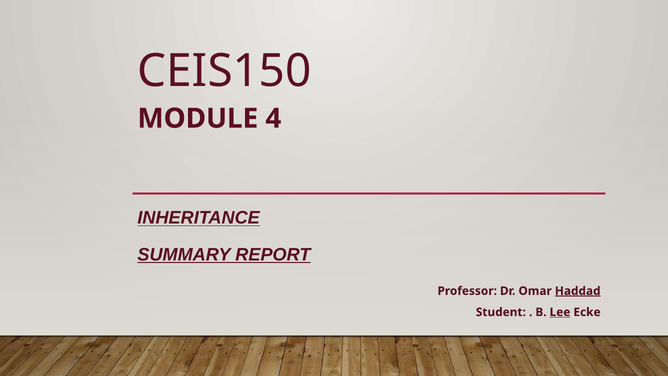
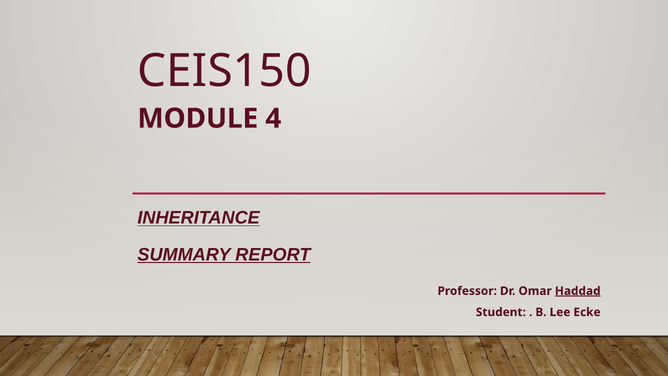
Lee underline: present -> none (560, 312)
